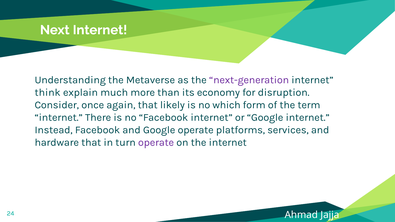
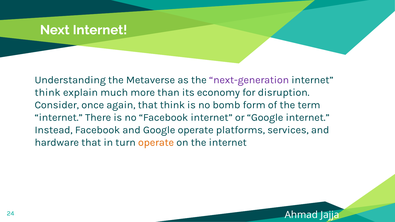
that likely: likely -> think (172, 105)
which: which -> bomb (226, 105)
operate colour: purple -> orange (156, 143)
